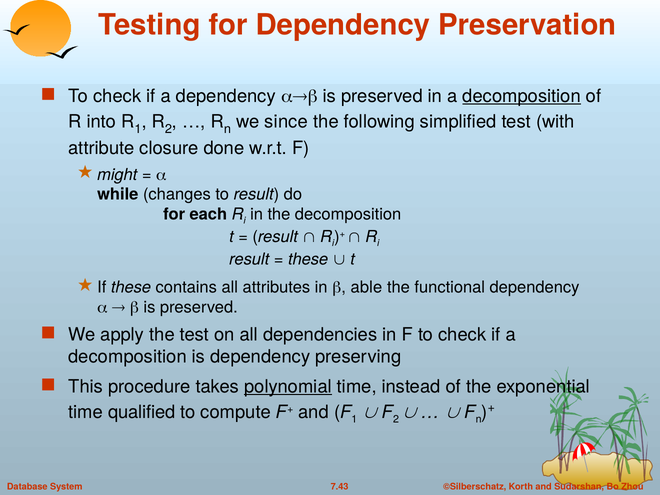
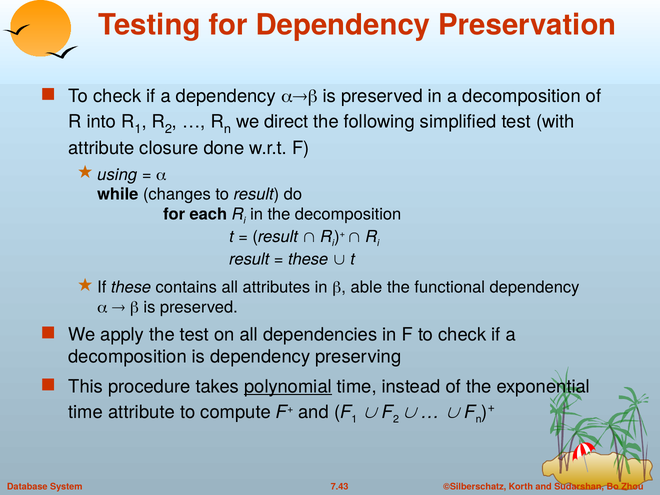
decomposition underline: present -> none (522, 96)
since: since -> direct (286, 122)
might: might -> using (117, 175)
time qualified: qualified -> attribute (142, 412)
